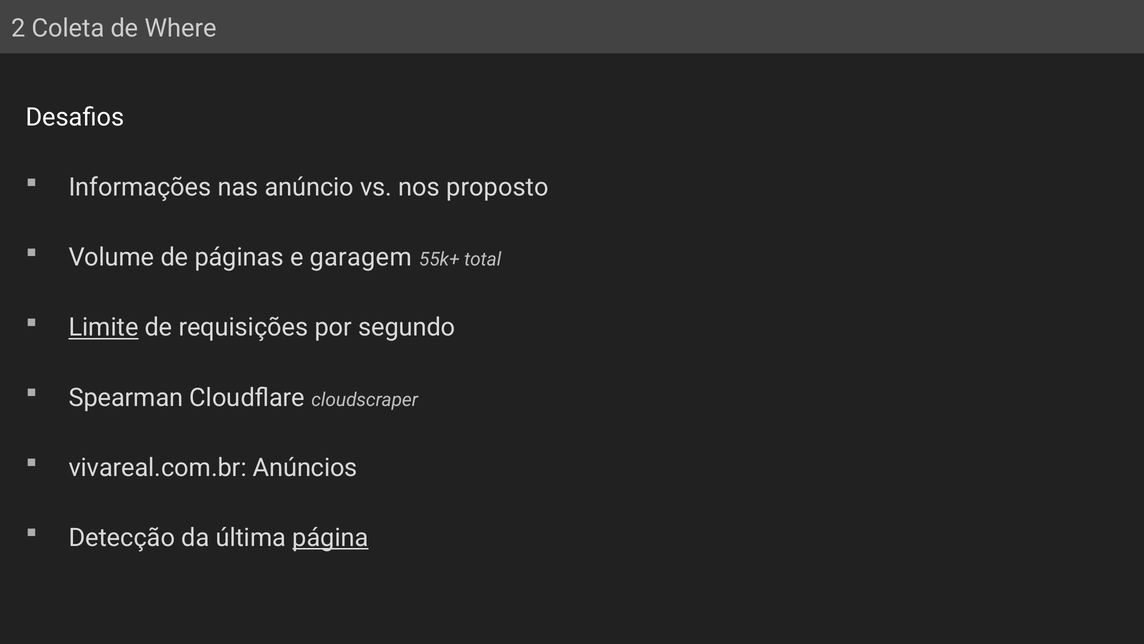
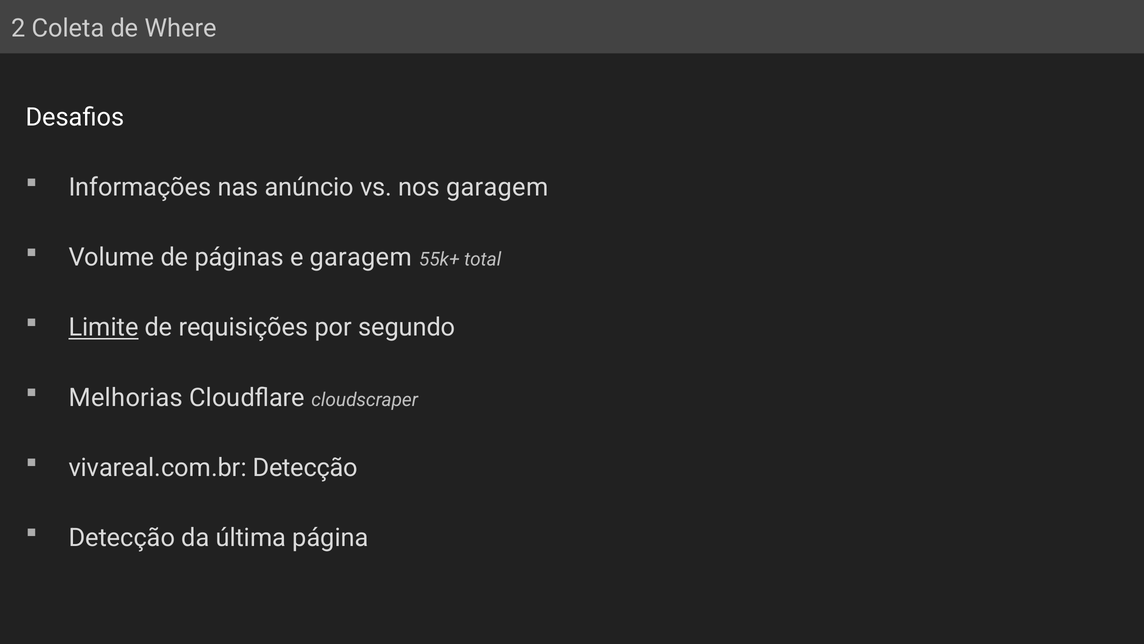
nos proposto: proposto -> garagem (497, 187)
Spearman: Spearman -> Melhorias (126, 397)
vivareal.com.br Anúncios: Anúncios -> Detecção (305, 467)
página underline: present -> none (330, 537)
